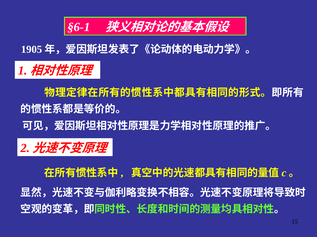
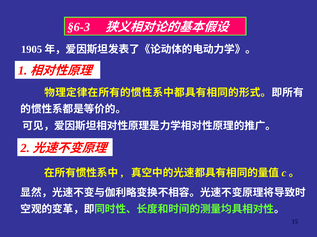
§6-1: §6-1 -> §6-3 (79, 27)
